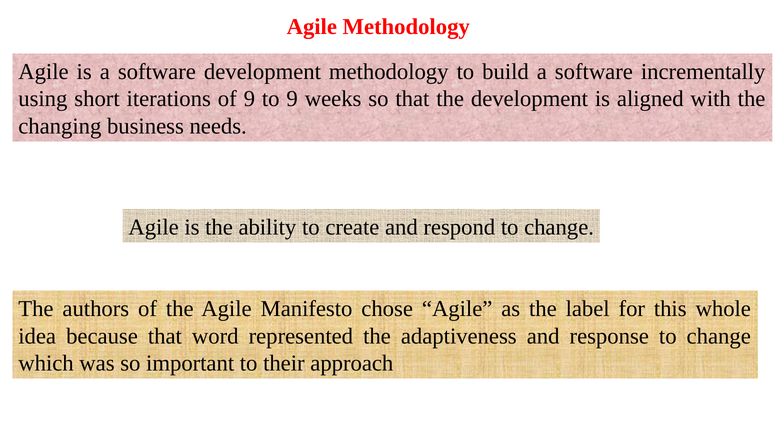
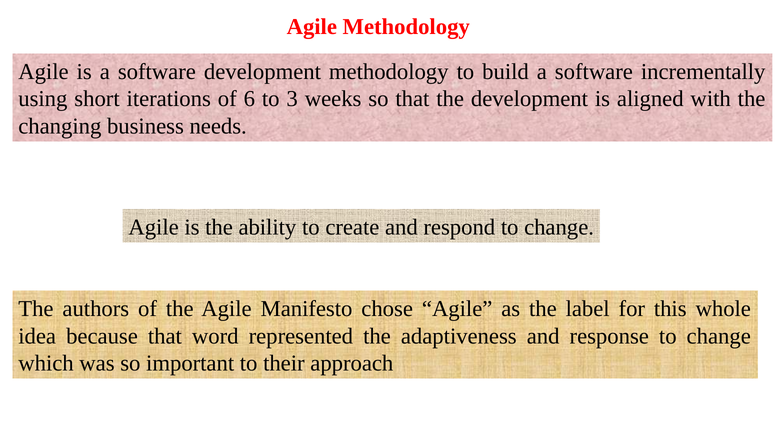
of 9: 9 -> 6 (249, 99)
to 9: 9 -> 3 (292, 99)
